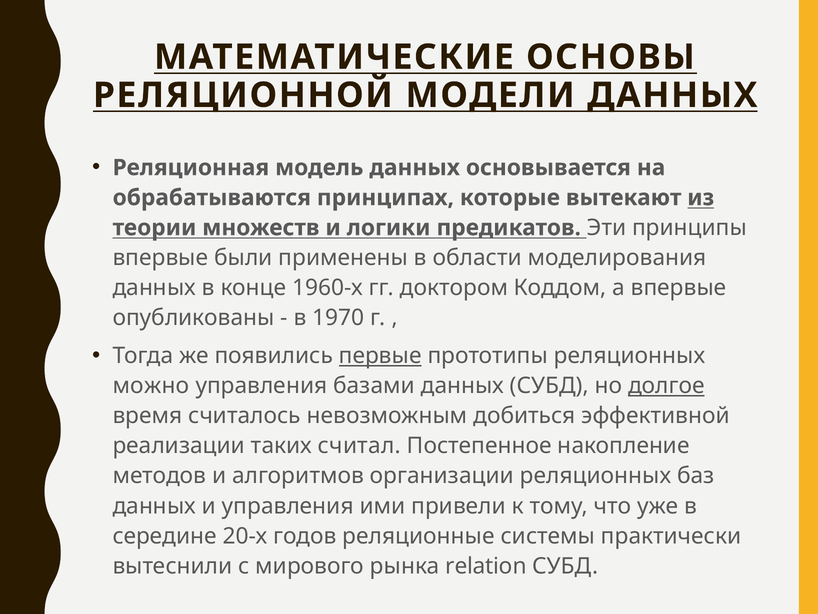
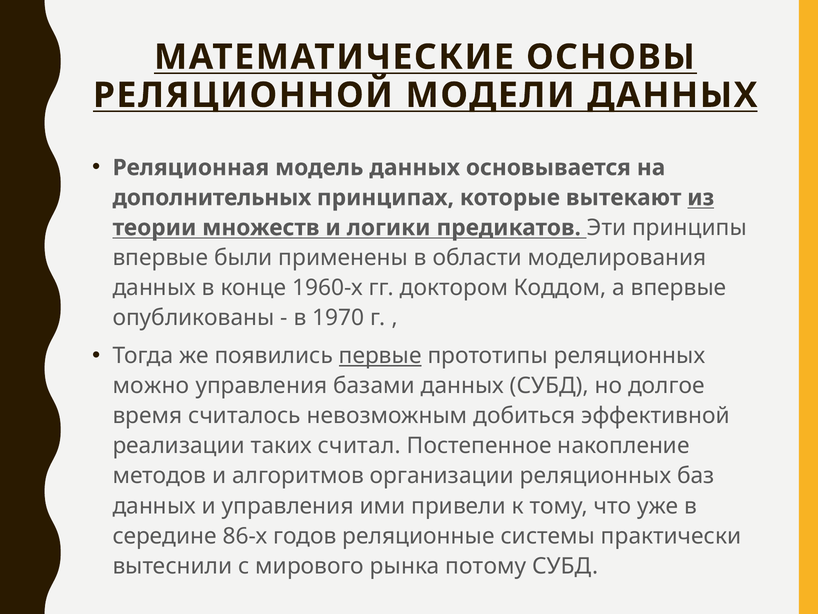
обрабатываются: обрабатываются -> дополнительных (212, 198)
долгое underline: present -> none (666, 386)
20-х: 20-х -> 86-х (245, 536)
relation: relation -> потому (486, 566)
